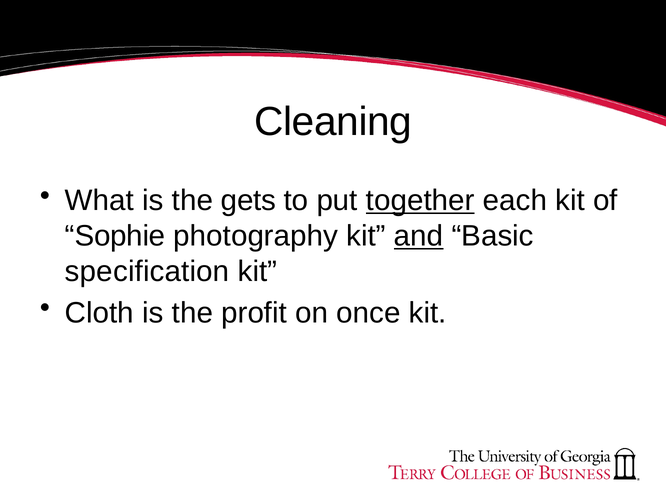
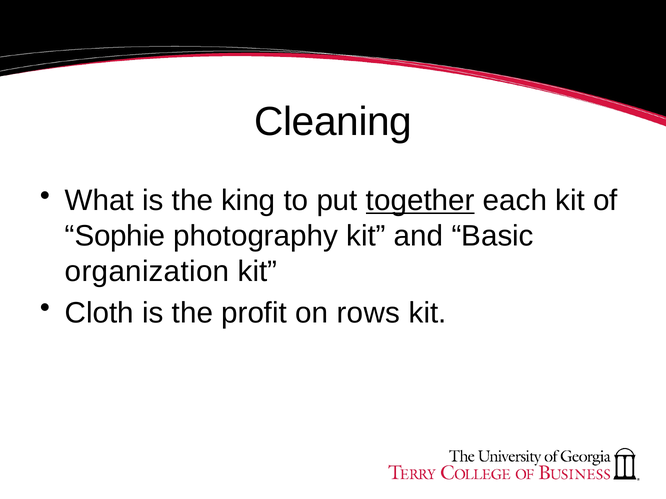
gets: gets -> king (248, 201)
and underline: present -> none (419, 236)
specification: specification -> organization (147, 272)
once: once -> rows (368, 313)
